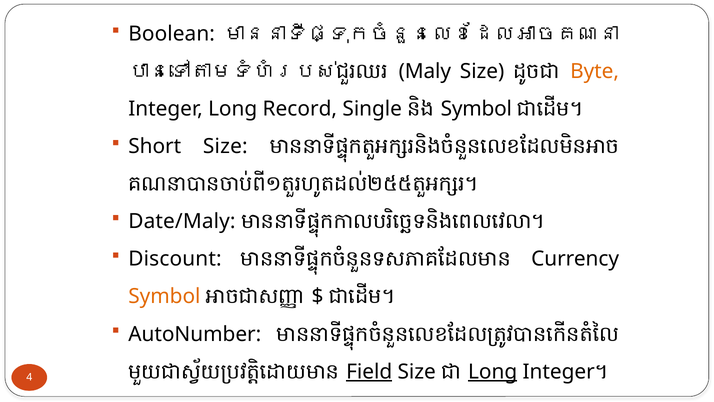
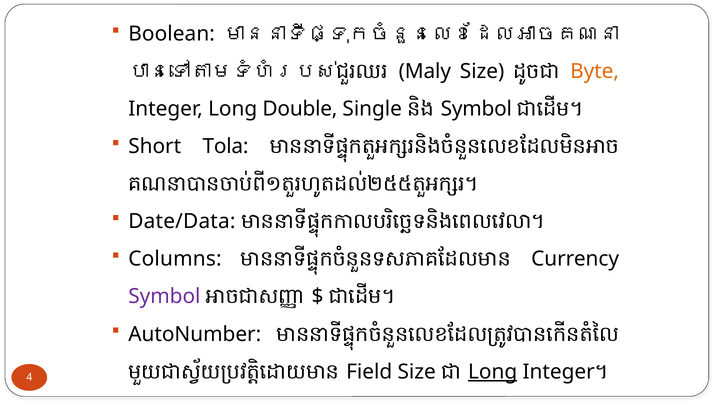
Record: Record -> Double (300, 109)
Short Size: Size -> Tola (226, 146)
Date/Maly: Date/Maly -> Date/Data (182, 221)
Discount: Discount -> Columns (175, 259)
Symbol colour: orange -> purple (164, 296)
Field underline: present -> none (369, 371)
